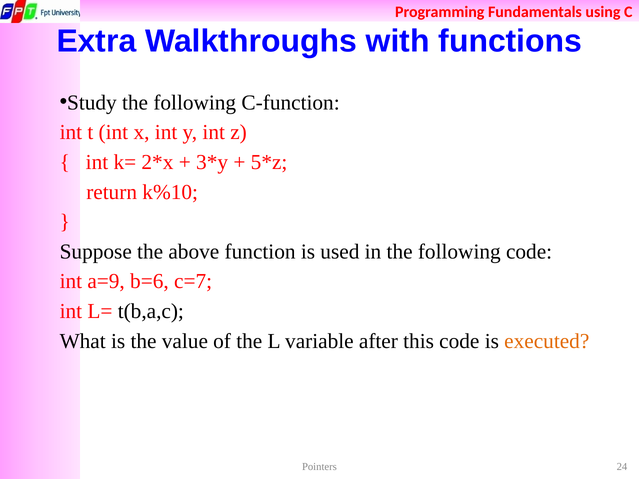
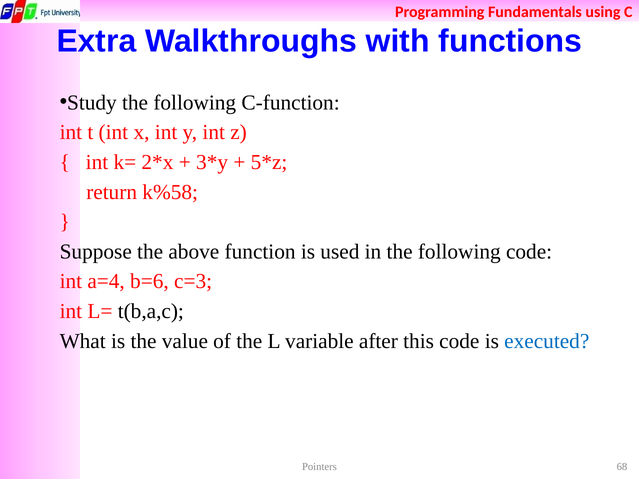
k%10: k%10 -> k%58 (170, 192)
a=9: a=9 -> a=4 (106, 282)
c=7: c=7 -> c=3 (193, 282)
executed colour: orange -> blue (547, 341)
24: 24 -> 68 (622, 467)
